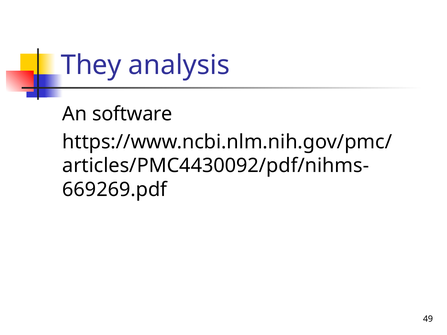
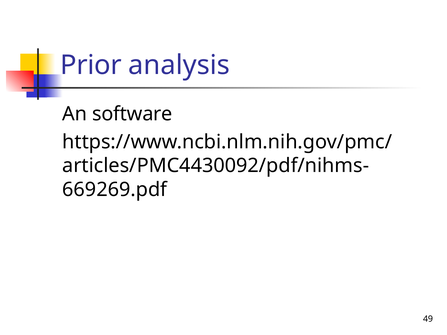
They: They -> Prior (91, 65)
